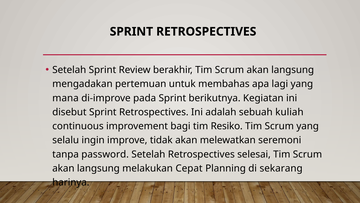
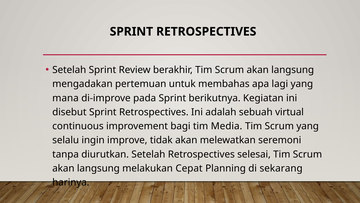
kuliah: kuliah -> virtual (289, 112)
Resiko: Resiko -> Media (227, 126)
password: password -> diurutkan (105, 154)
